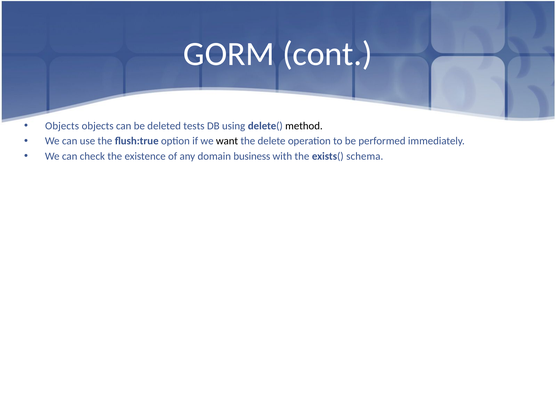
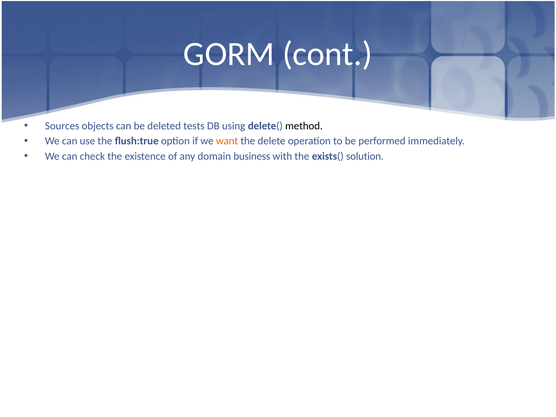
Objects: Objects -> Sources (62, 126)
want colour: black -> orange (227, 141)
schema: schema -> solution (365, 156)
